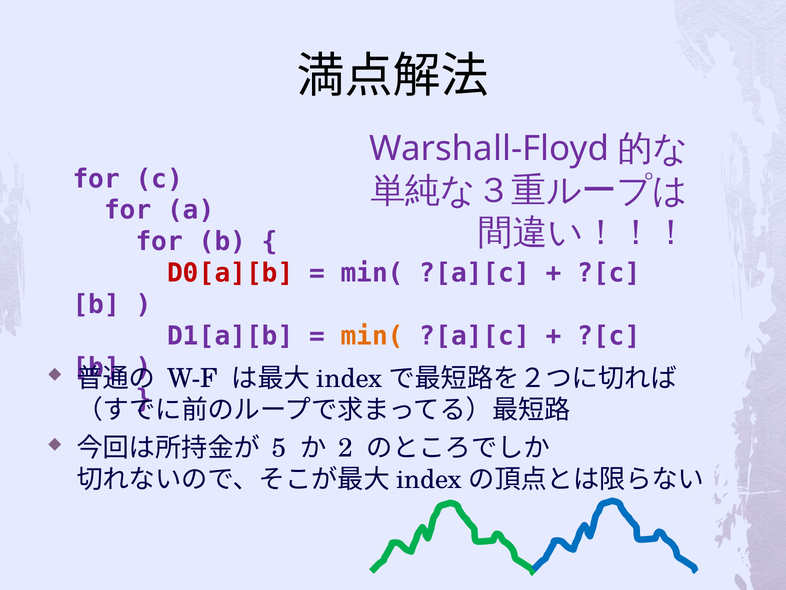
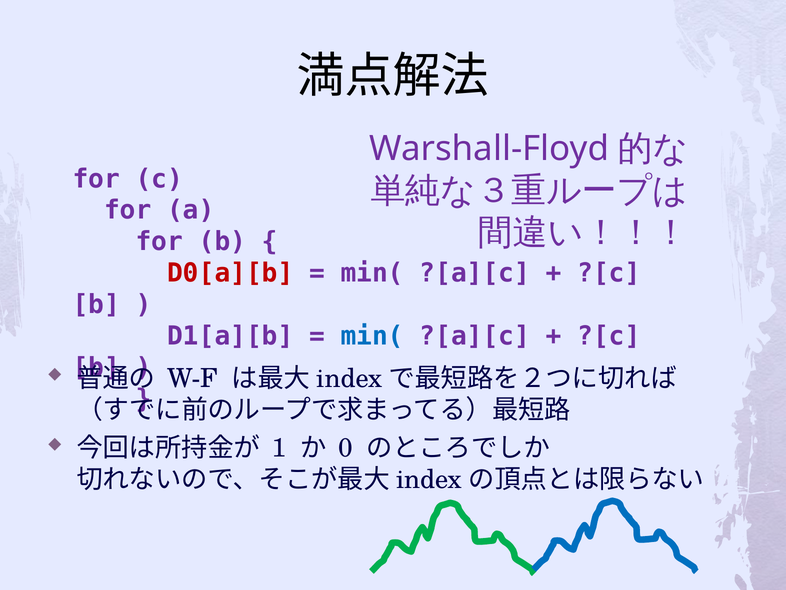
min( colour: orange -> blue (372, 336)
5: 5 -> 1 (279, 448)
2: 2 -> 0 (346, 448)
